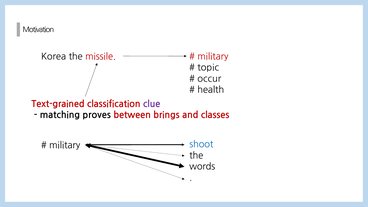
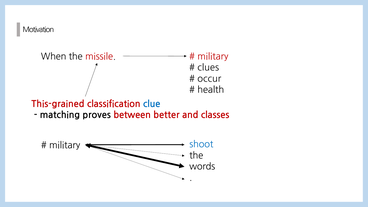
Korea: Korea -> When (54, 57)
topic: topic -> clues (208, 68)
Text-grained: Text-grained -> This-grained (58, 104)
clue colour: purple -> blue (152, 104)
brings: brings -> better (166, 115)
